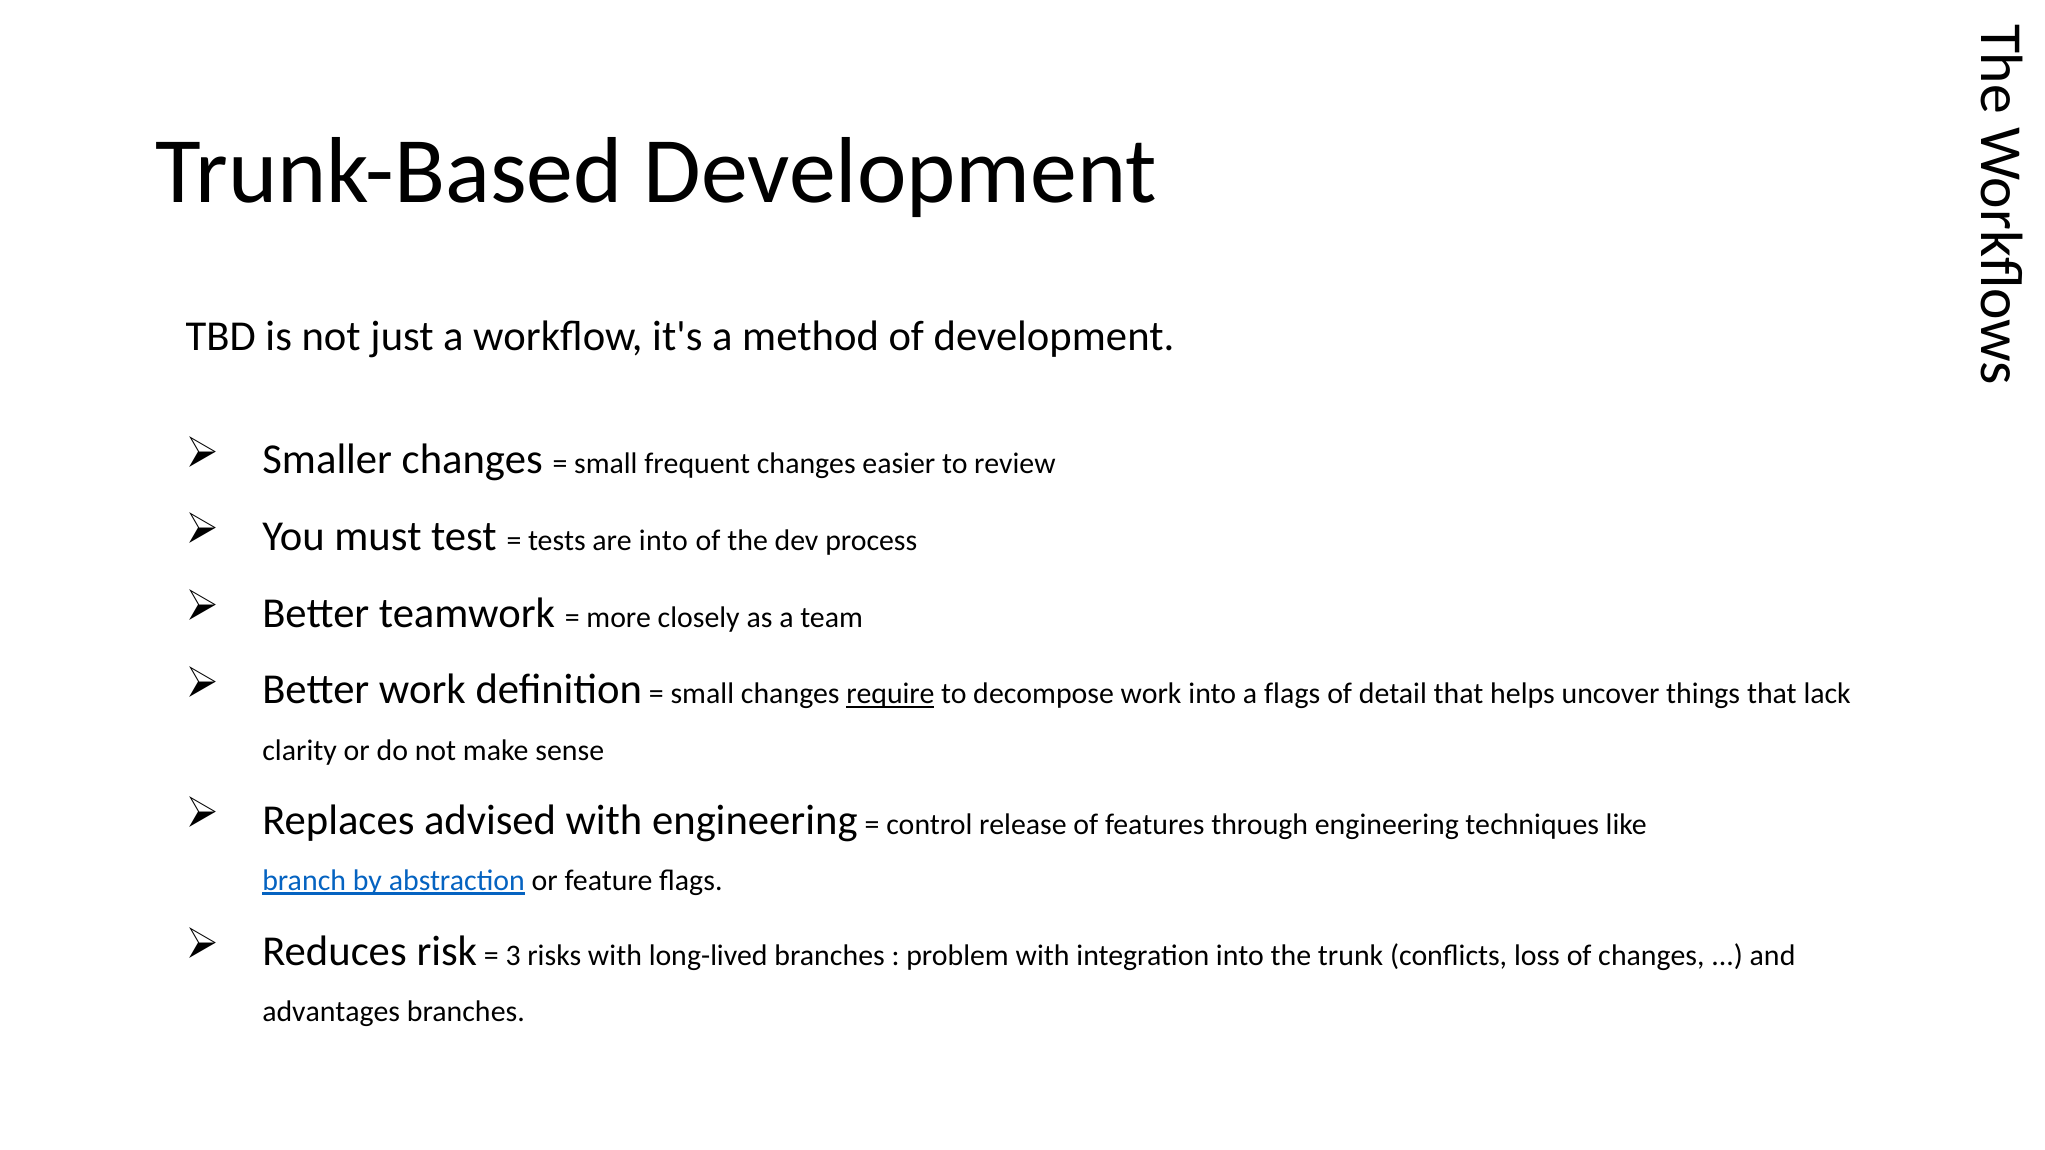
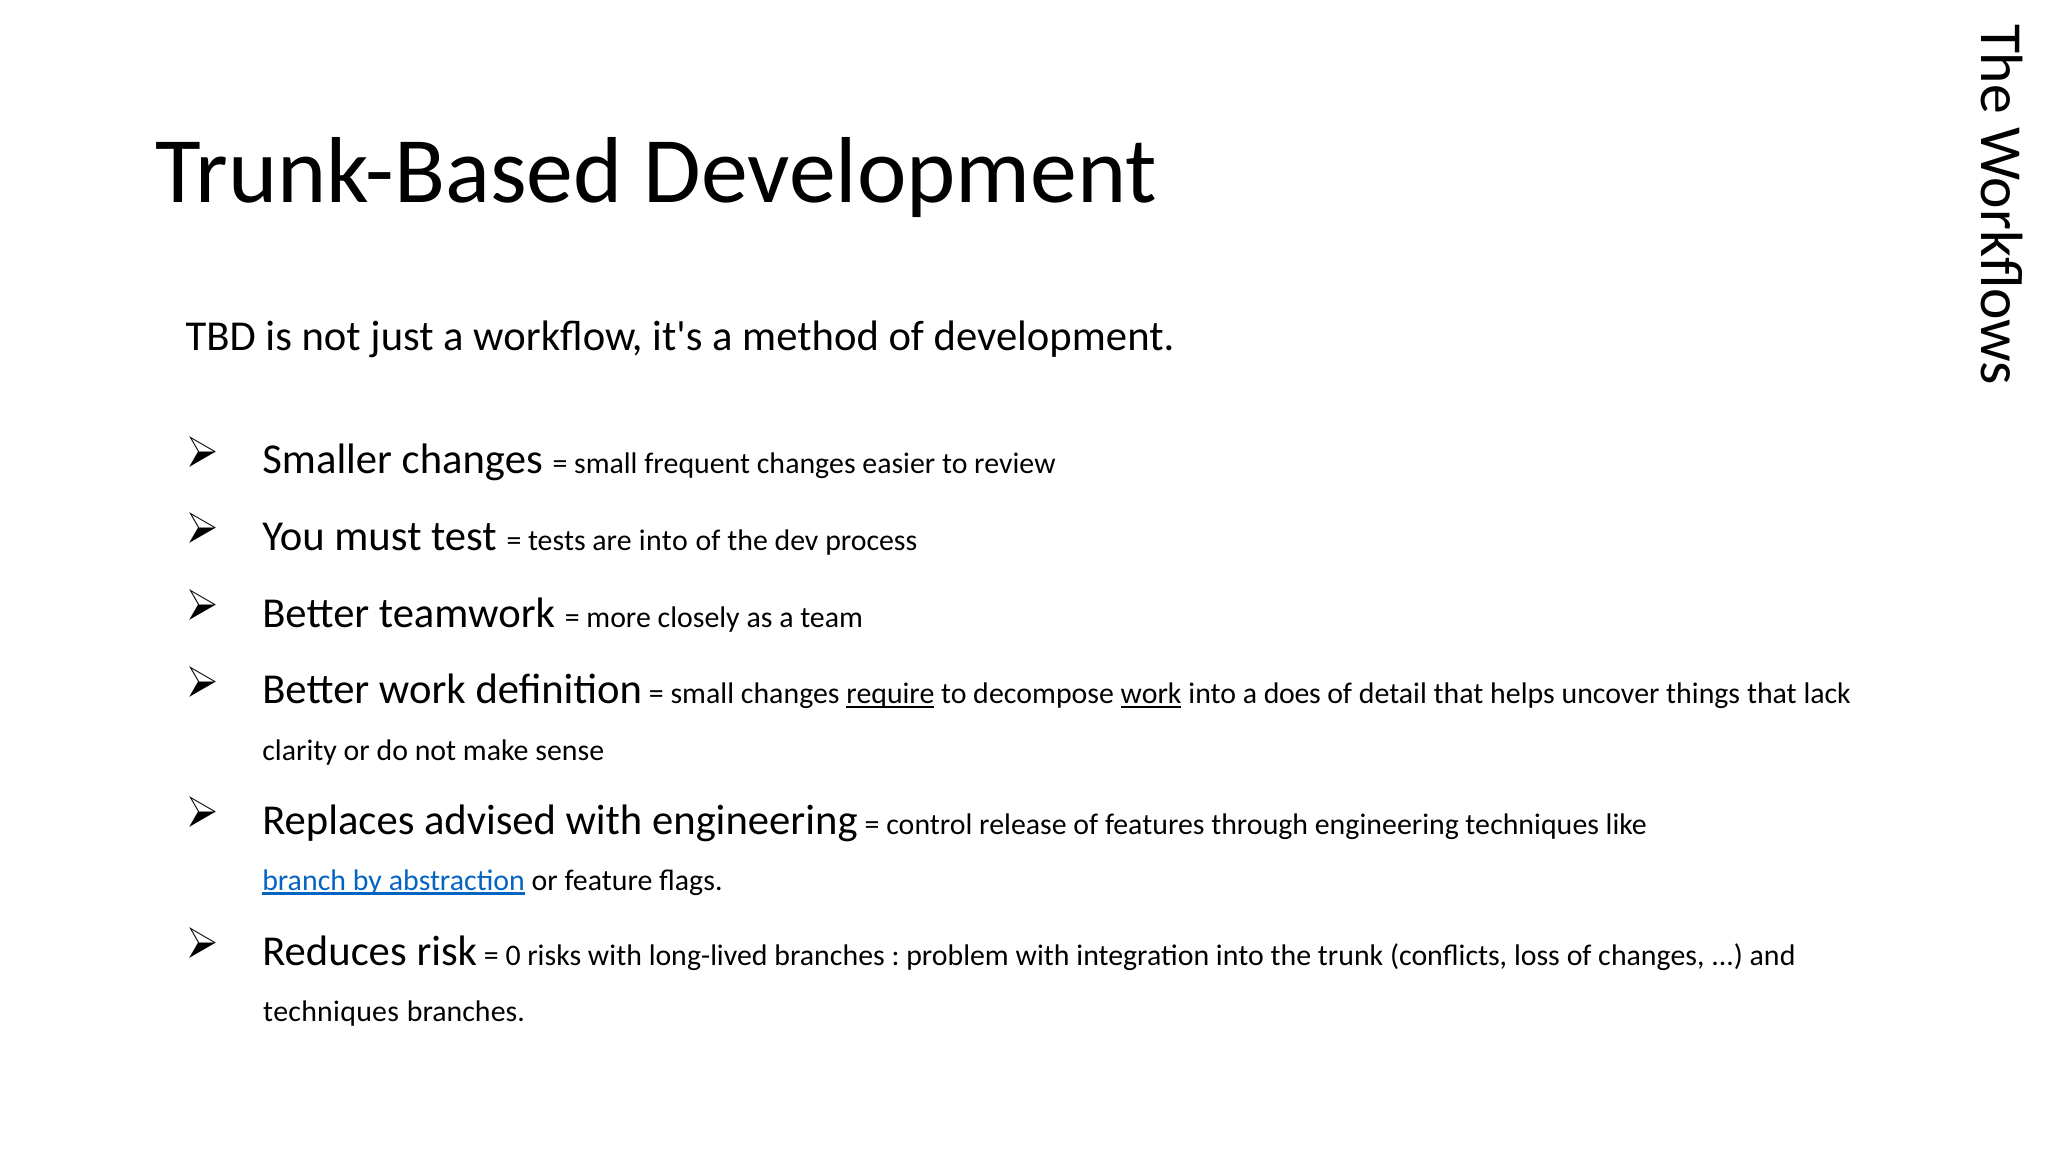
work underline: none -> present (1151, 694)
a flags: flags -> does (1292, 694)
3: 3 -> 0 (513, 956)
advantages: advantages -> techniques (331, 1012)
